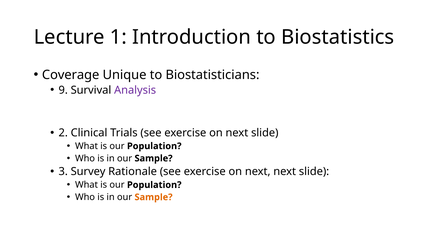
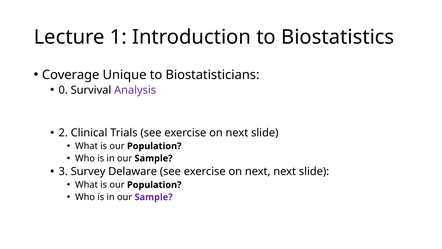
9: 9 -> 0 (63, 90)
Rationale: Rationale -> Delaware (133, 171)
Sample colour: orange -> purple (154, 197)
